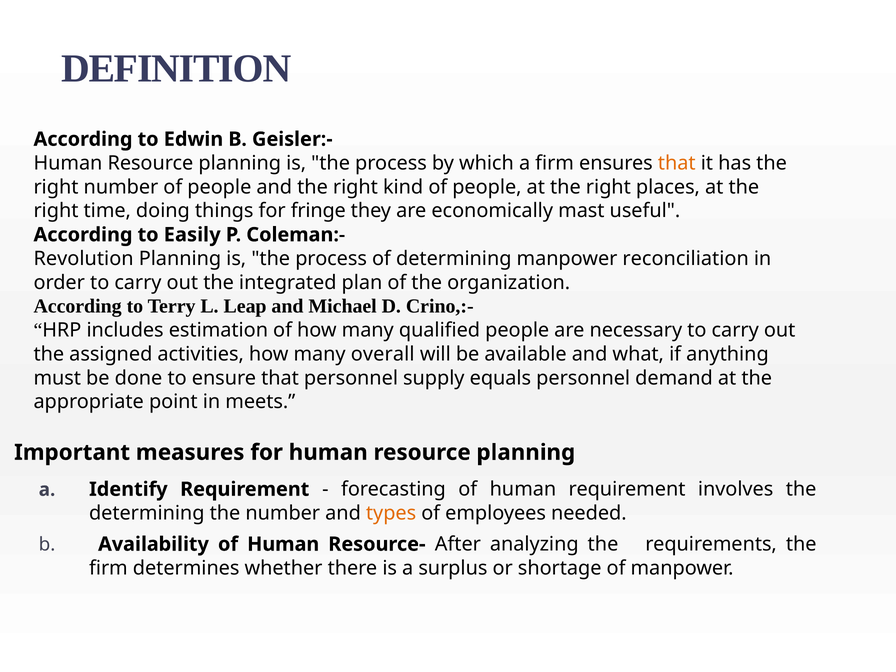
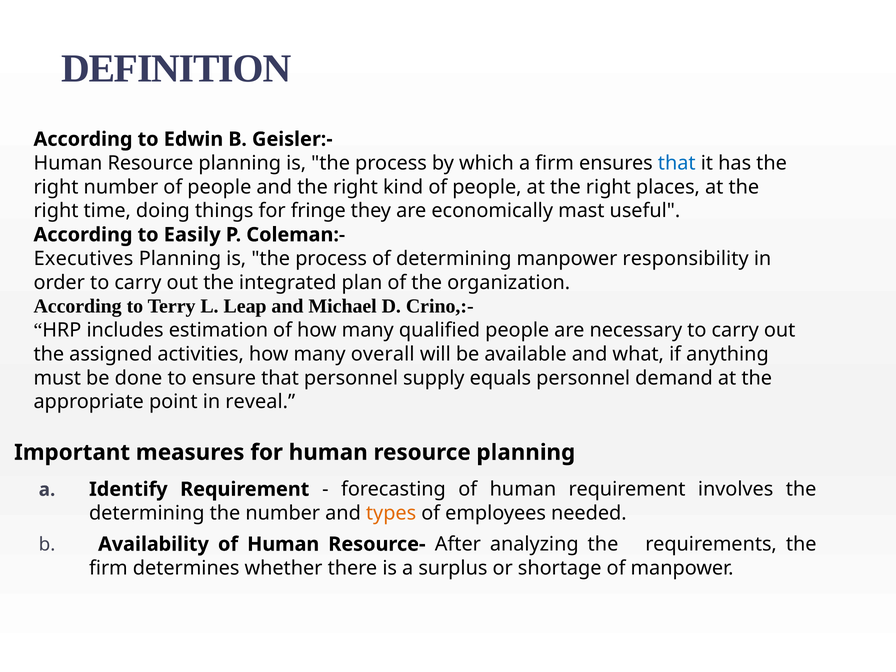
that colour: orange -> blue (677, 163)
Revolution: Revolution -> Executives (84, 259)
reconciliation: reconciliation -> responsibility (686, 259)
meets: meets -> reveal (260, 402)
